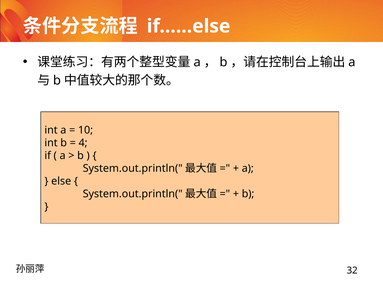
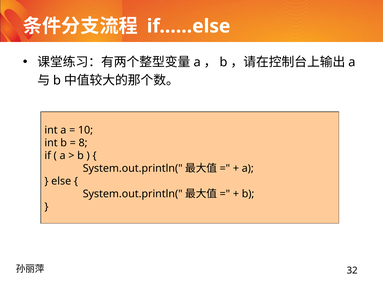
4: 4 -> 8 (83, 143)
